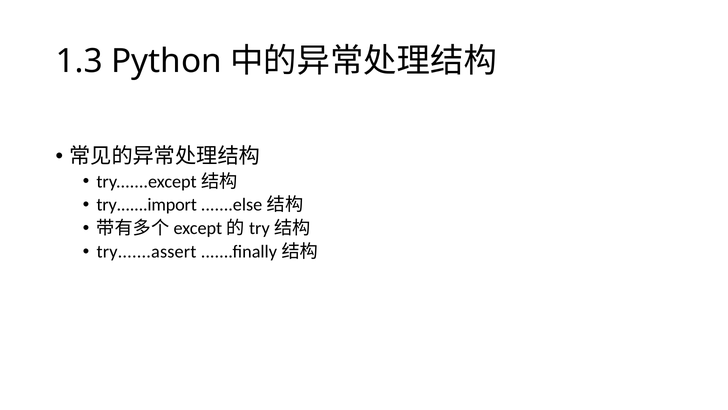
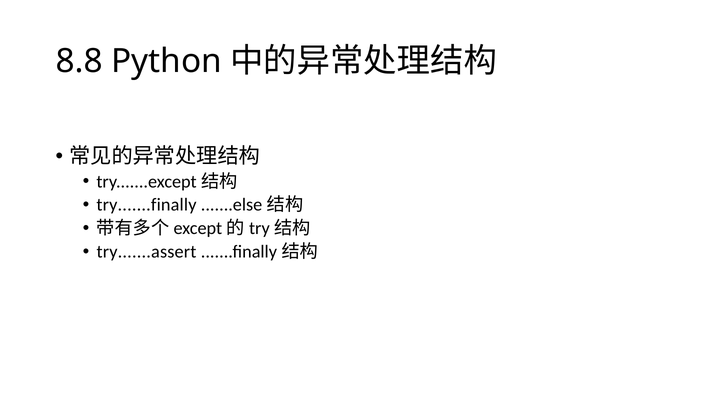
1.3: 1.3 -> 8.8 (79, 61)
try.......import: try.......import -> try.......finally (146, 205)
